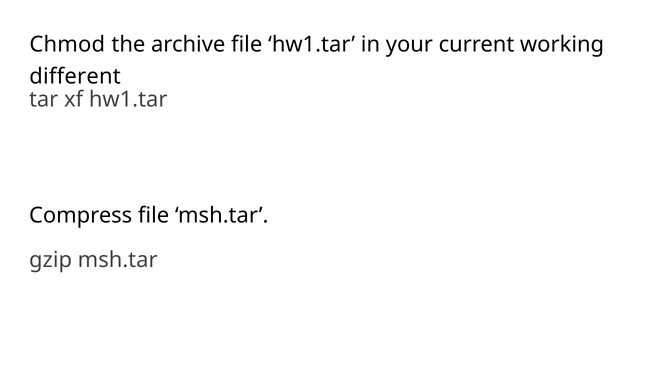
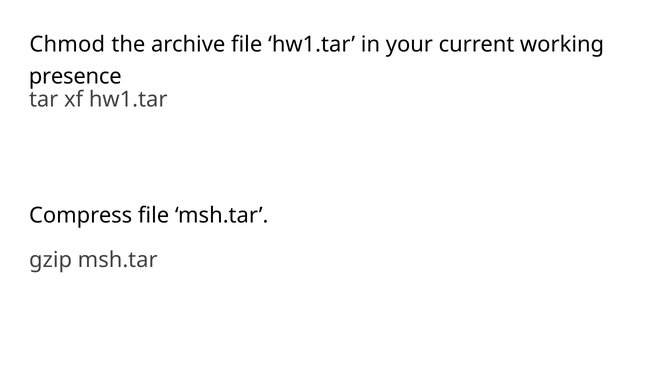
different: different -> presence (75, 76)
